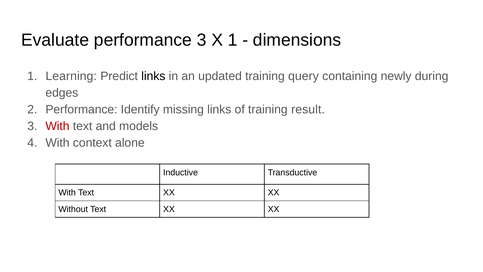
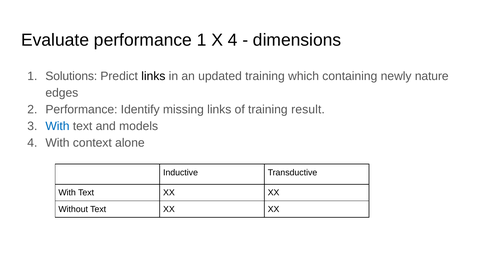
performance 3: 3 -> 1 (202, 40)
X 1: 1 -> 4 (233, 40)
Learning: Learning -> Solutions (71, 76)
query: query -> which (304, 76)
during: during -> nature (432, 76)
With colour: red -> blue (57, 126)
